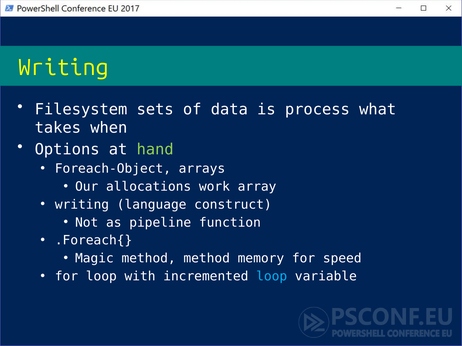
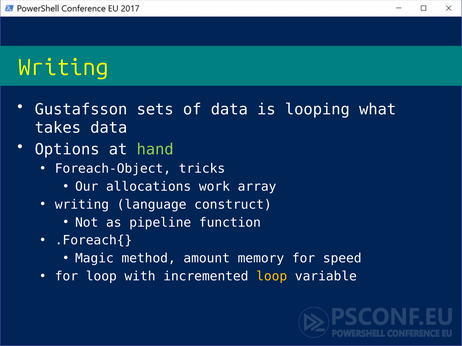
Filesystem: Filesystem -> Gustafsson (81, 109)
process: process -> looping (317, 109)
takes when: when -> data (109, 128)
arrays: arrays -> tricks (202, 169)
method method: method -> amount (207, 259)
loop colour: light blue -> yellow (272, 277)
